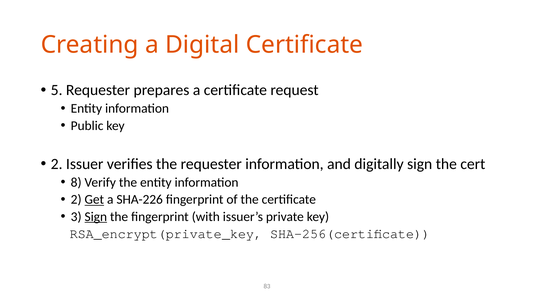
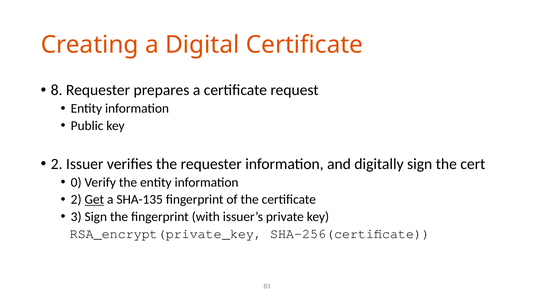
5: 5 -> 8 (57, 90)
8: 8 -> 0 (76, 183)
SHA-226: SHA-226 -> SHA-135 (140, 200)
Sign underline: present -> none (96, 217)
